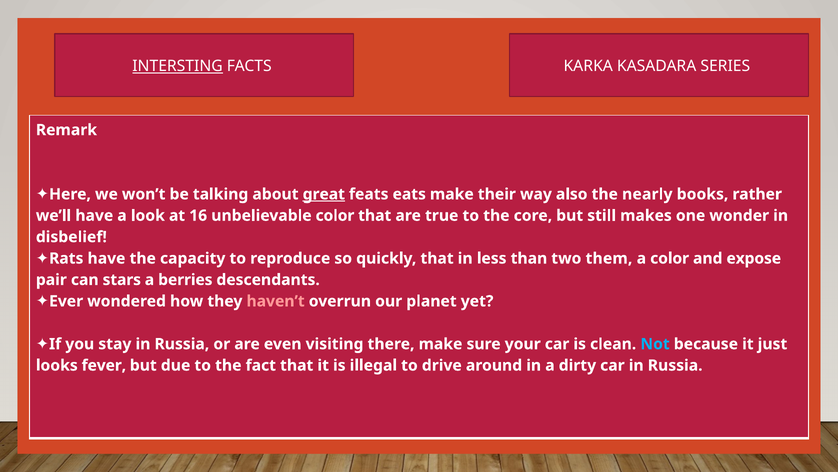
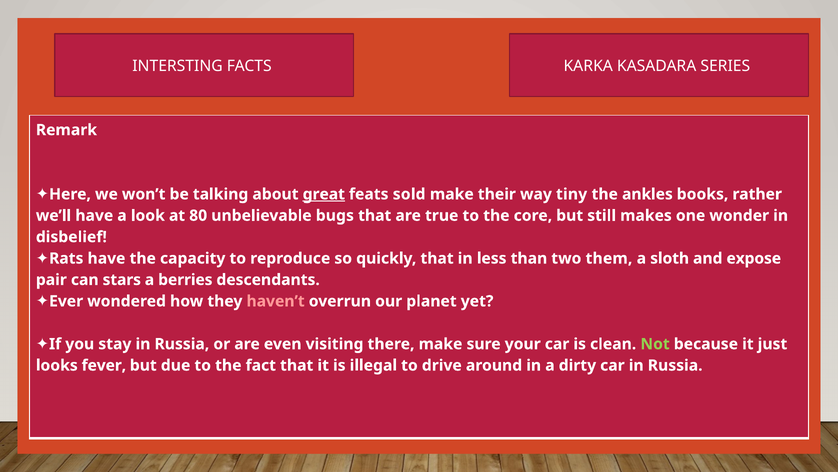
INTERSTING underline: present -> none (178, 66)
eats: eats -> sold (409, 194)
also: also -> tiny (572, 194)
nearly: nearly -> ankles (647, 194)
16: 16 -> 80 (198, 215)
unbelievable color: color -> bugs (335, 215)
a color: color -> sloth (670, 258)
Not colour: light blue -> light green (655, 344)
